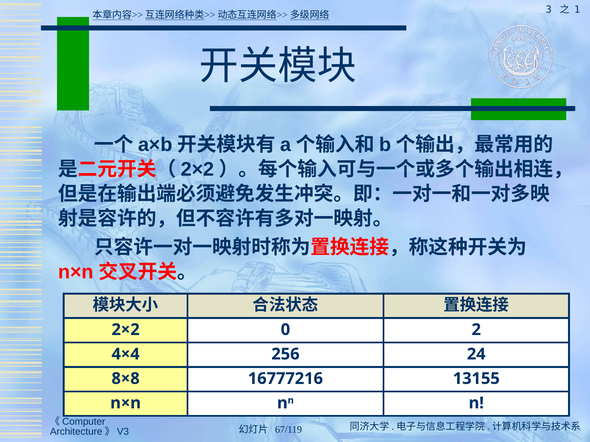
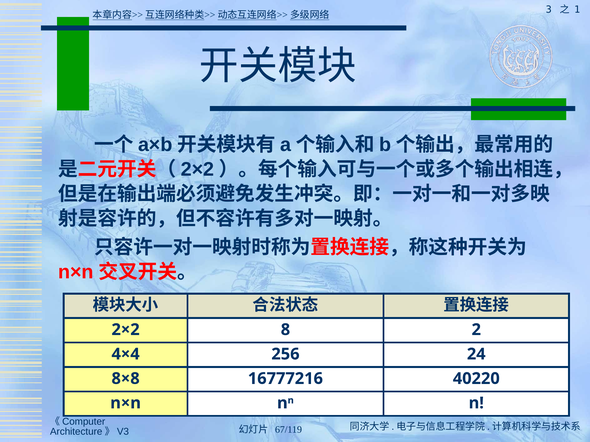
0: 0 -> 8 (285, 330)
13155: 13155 -> 40220 (476, 379)
